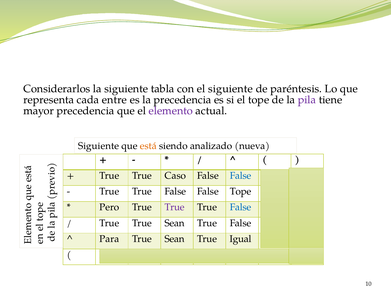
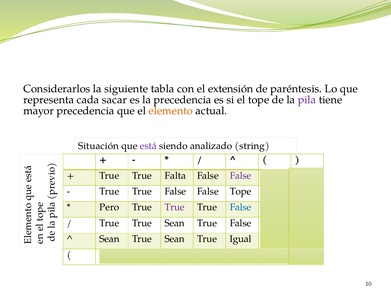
el siguiente: siguiente -> extensión (231, 89)
entre: entre -> sacar (114, 100)
elemento colour: purple -> orange (171, 111)
Siguiente: Siguiente -> Situación (99, 146)
está colour: orange -> purple (148, 146)
nueva: nueva -> string (252, 146)
Caso: Caso -> Falta (175, 176)
False colour: blue -> purple (241, 176)
Para: Para -> Sean (109, 239)
